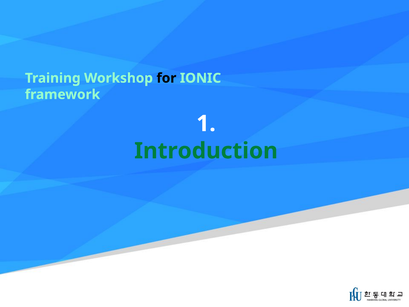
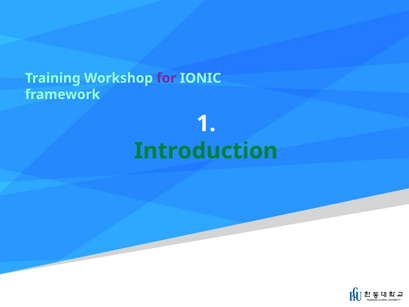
for colour: black -> purple (166, 78)
